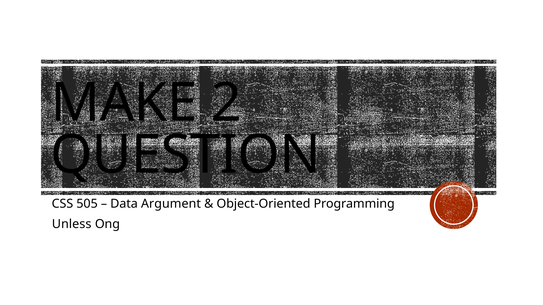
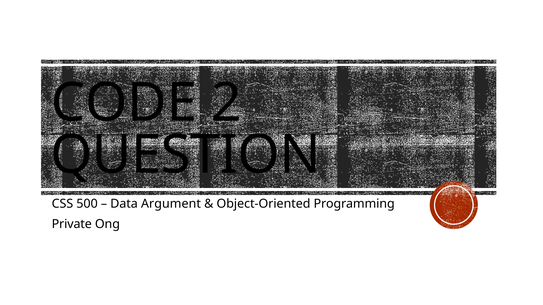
MAKE: MAKE -> CODE (124, 103)
505: 505 -> 500 (87, 204)
Unless: Unless -> Private (72, 224)
